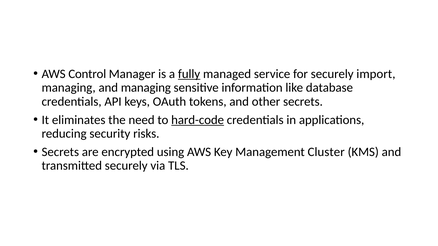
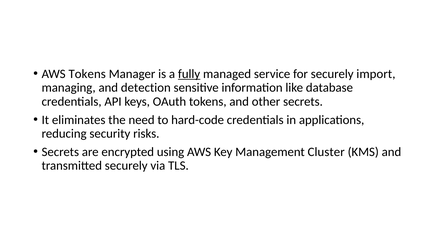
AWS Control: Control -> Tokens (87, 74)
and managing: managing -> detection (146, 88)
hard-code underline: present -> none (198, 120)
